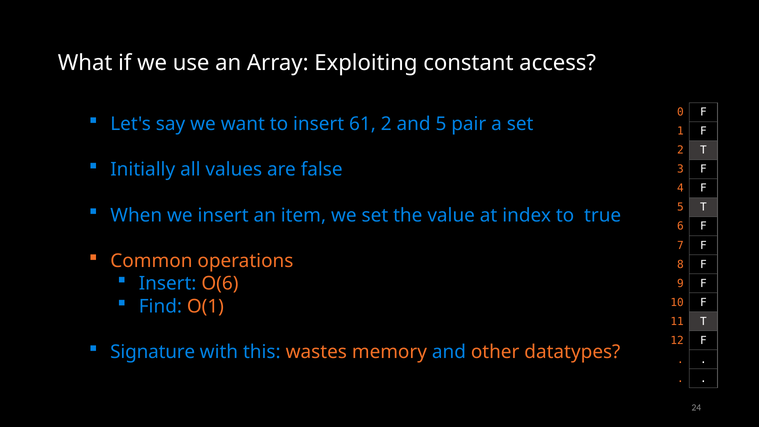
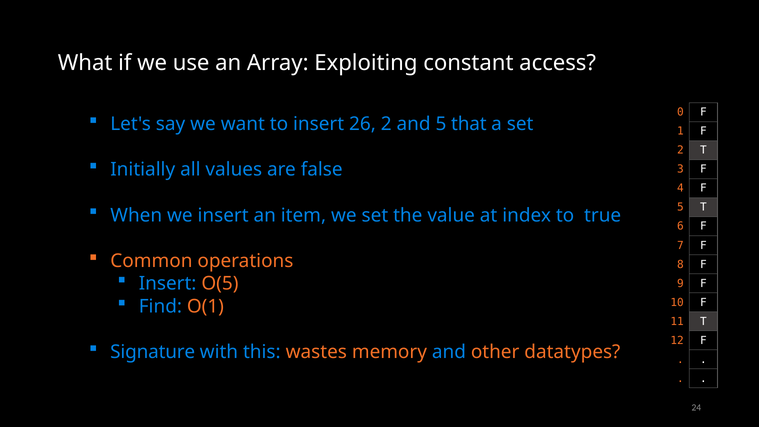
61: 61 -> 26 (362, 124)
pair: pair -> that (469, 124)
O(6: O(6 -> O(5 (220, 284)
